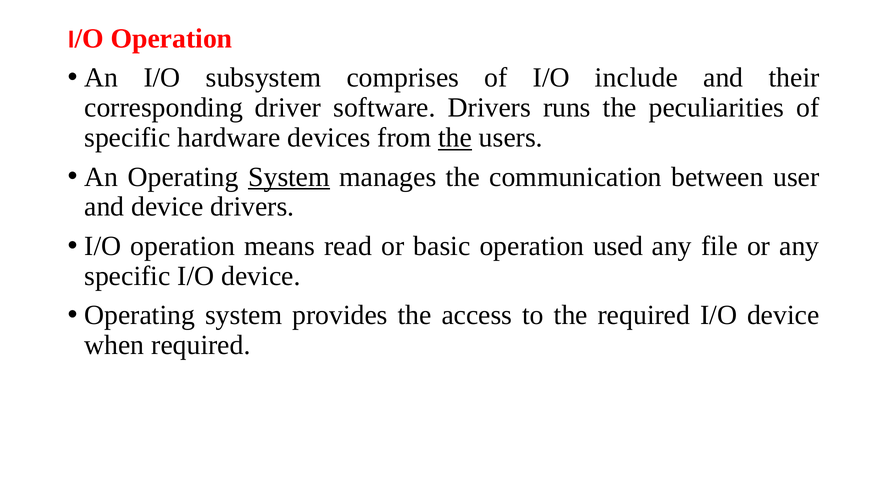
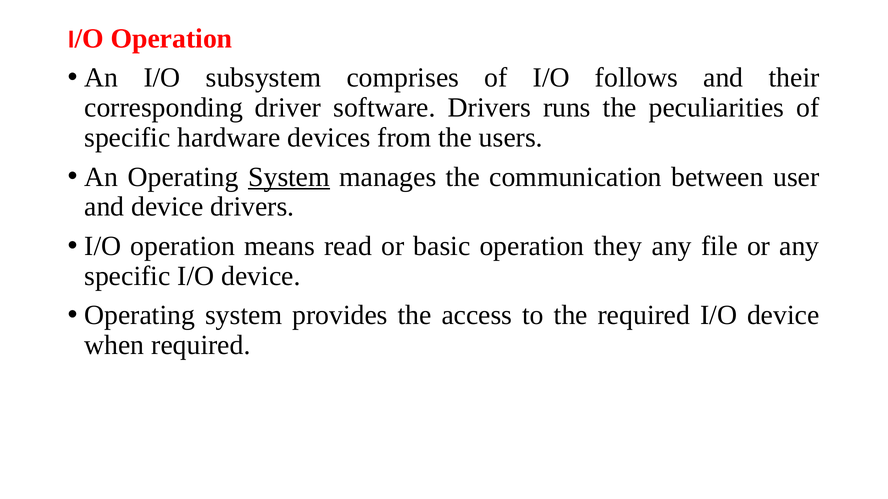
include: include -> follows (637, 78)
the underline: present -> none (455, 138)
used: used -> they (618, 246)
